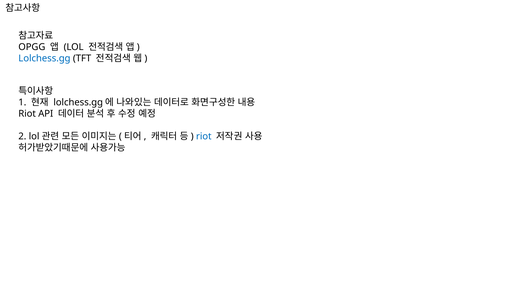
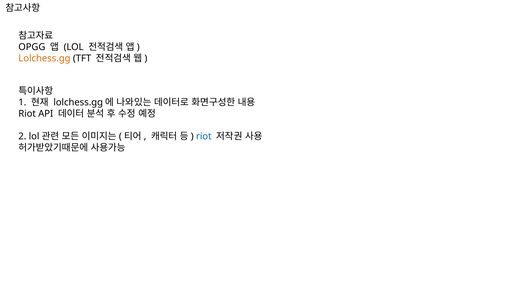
Lolchess.gg colour: blue -> orange (44, 59)
